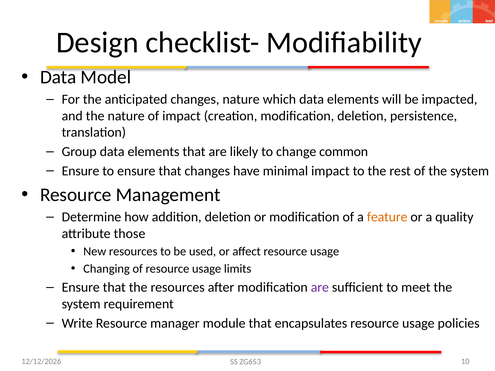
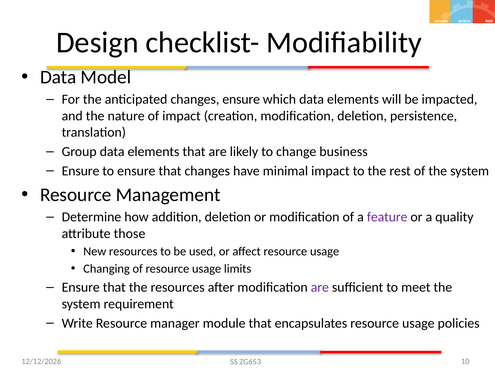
changes nature: nature -> ensure (241, 99)
common: common -> business (344, 152)
feature colour: orange -> purple (387, 217)
